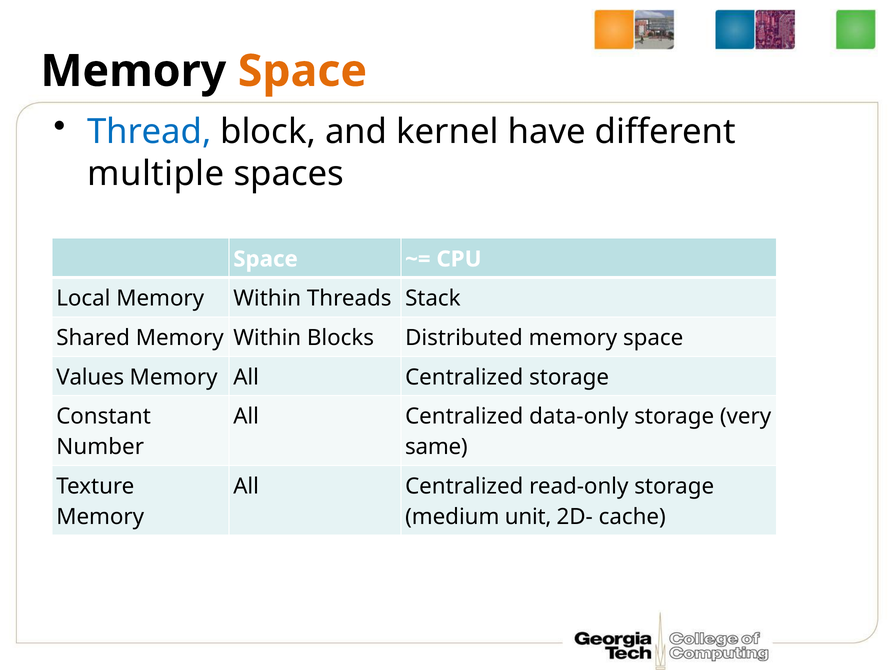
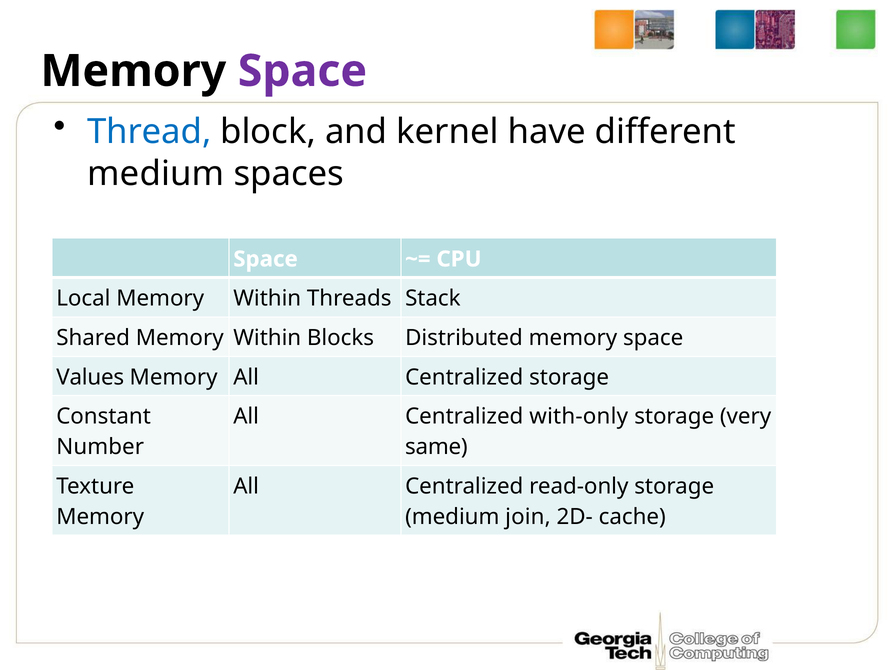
Space colour: orange -> purple (302, 71)
multiple: multiple -> medium (156, 174)
data-only: data-only -> with-only (579, 417)
unit: unit -> join (528, 517)
